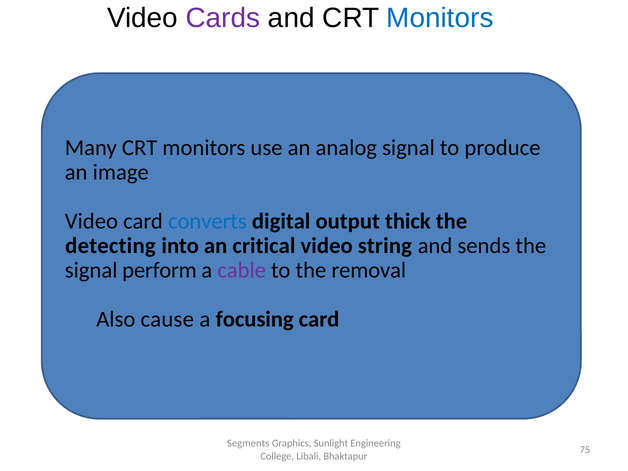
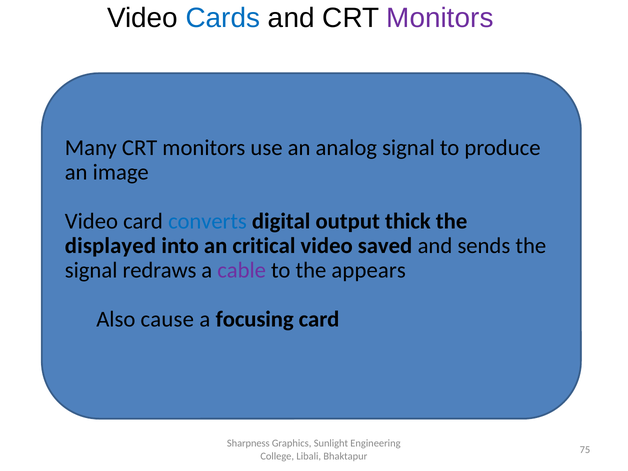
Cards colour: purple -> blue (223, 18)
Monitors colour: blue -> purple (440, 18)
detecting: detecting -> displayed (110, 246)
string: string -> saved (385, 246)
perform: perform -> redraws (160, 270)
removal: removal -> appears (369, 270)
Segments: Segments -> Sharpness (248, 444)
